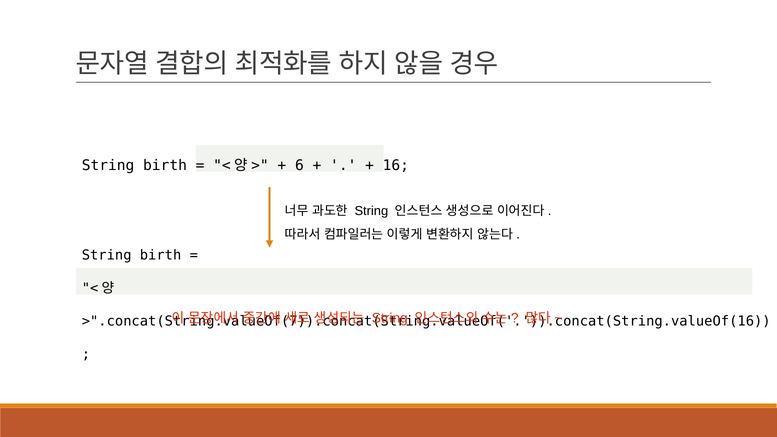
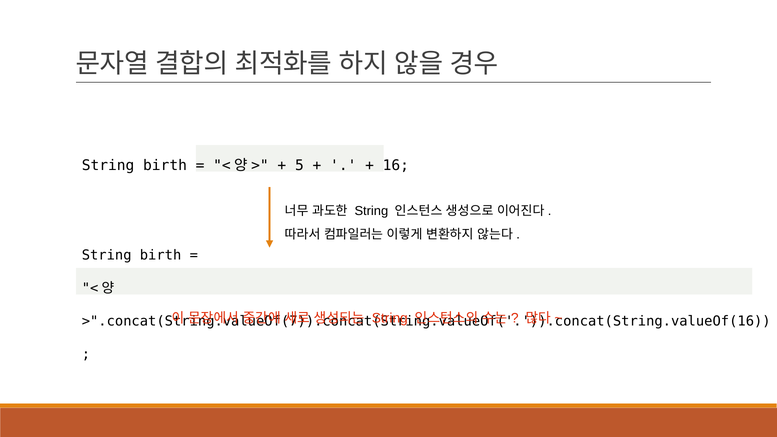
6: 6 -> 5 (299, 166)
